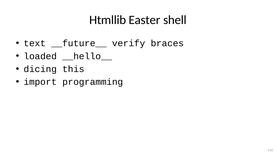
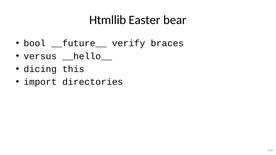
shell: shell -> bear (175, 20)
text: text -> bool (35, 43)
loaded: loaded -> versus (40, 56)
programming: programming -> directories (93, 82)
